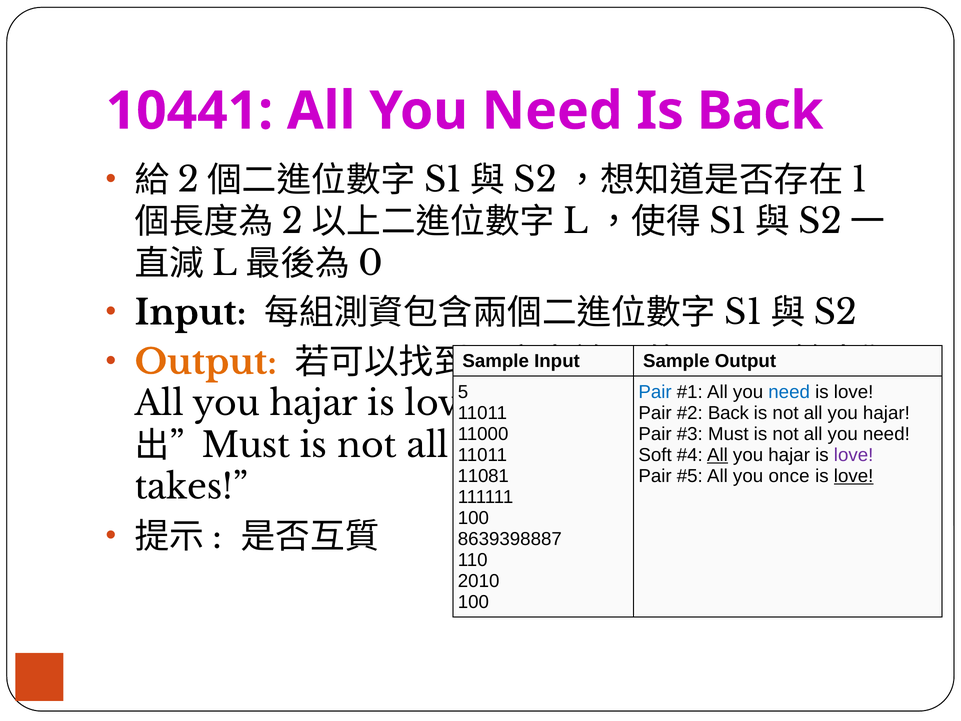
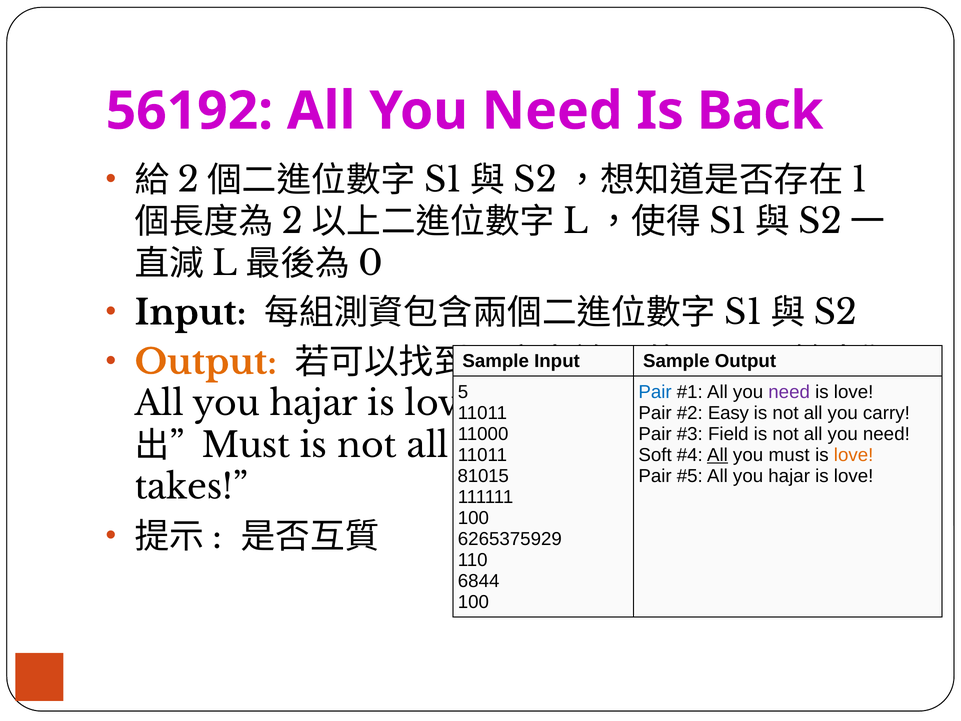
10441: 10441 -> 56192 (189, 111)
need colour: blue -> purple (789, 392)
Back: Back -> Easy (728, 413)
not all you hajar: hajar -> carry (886, 413)
Must: Must -> Field (728, 434)
hajar: hajar -> must (789, 455)
love colour: purple -> orange (854, 455)
11081: 11081 -> 81015 (483, 476)
once: once -> hajar (789, 476)
love underline: present -> none (854, 476)
8639398887: 8639398887 -> 6265375929 (510, 539)
2010: 2010 -> 6844 (479, 581)
